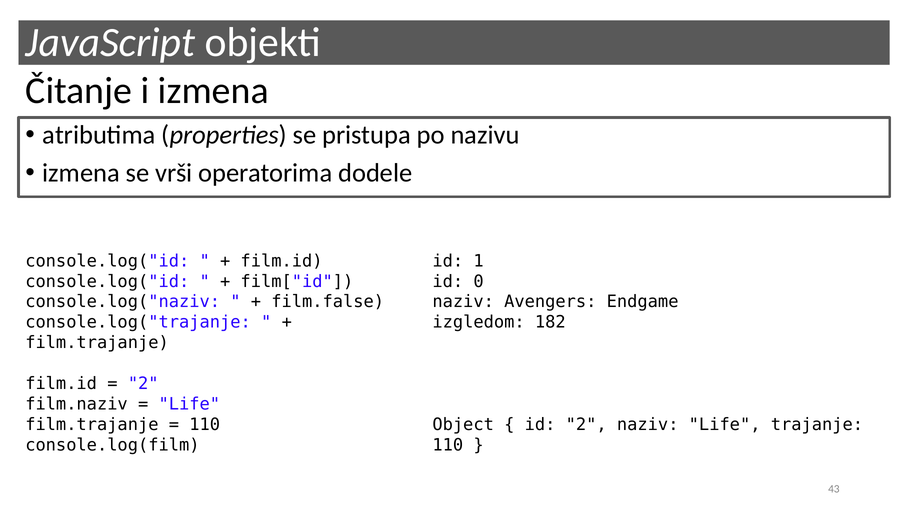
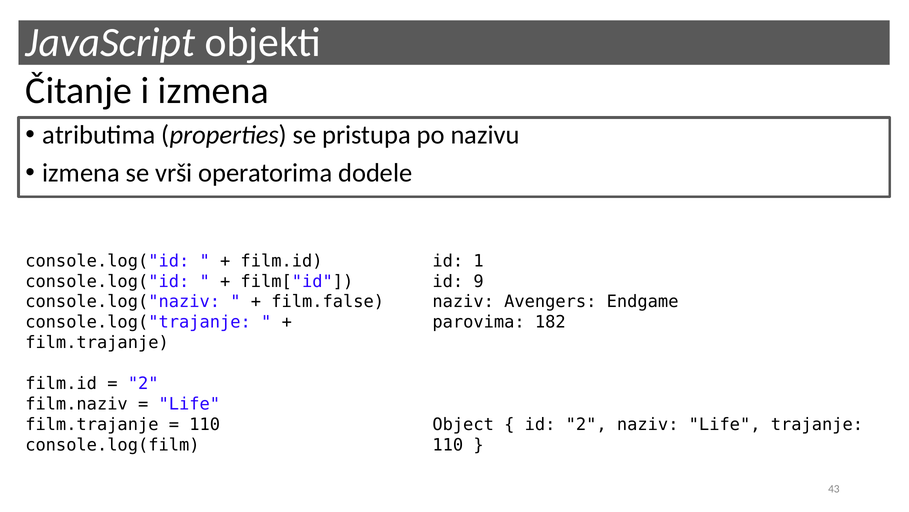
0: 0 -> 9 (479, 281)
izgledom: izgledom -> parovima (479, 322)
